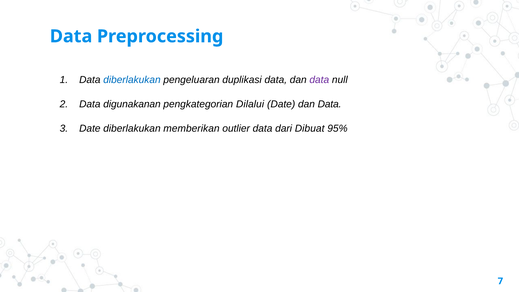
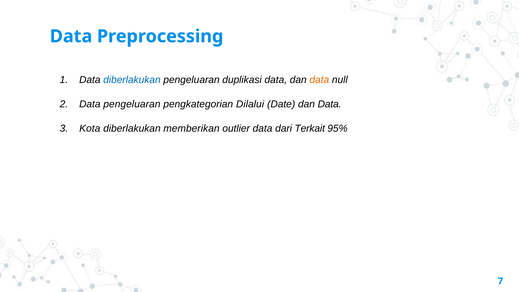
data colour: purple -> orange (319, 80)
Data digunakanan: digunakanan -> pengeluaran (132, 104)
Date: Date -> Kota (90, 128)
Dibuat: Dibuat -> Terkait (310, 128)
